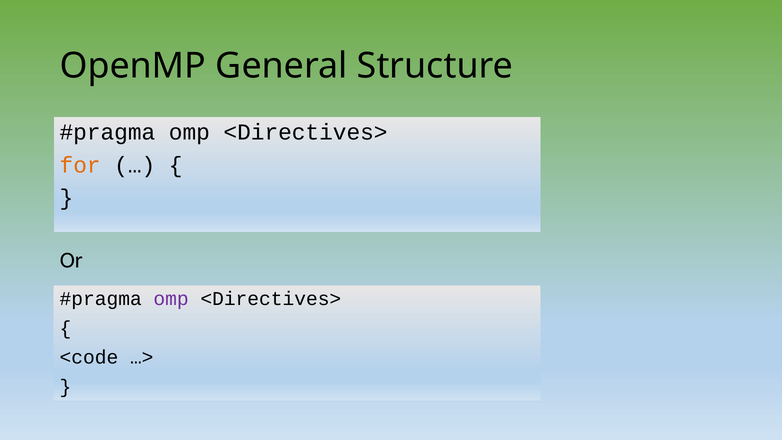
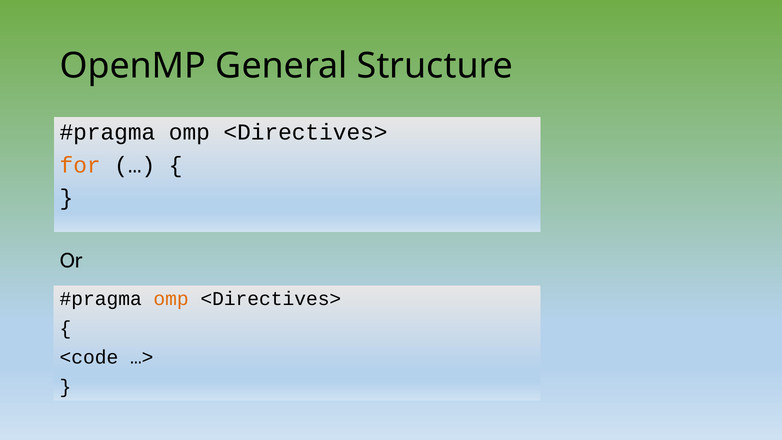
omp colour: purple -> orange (171, 299)
